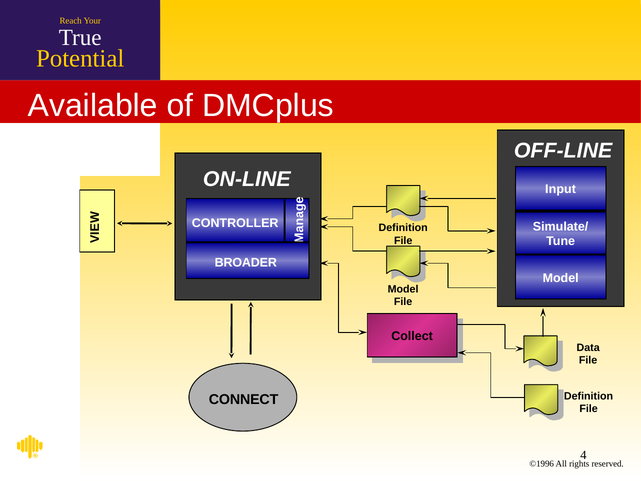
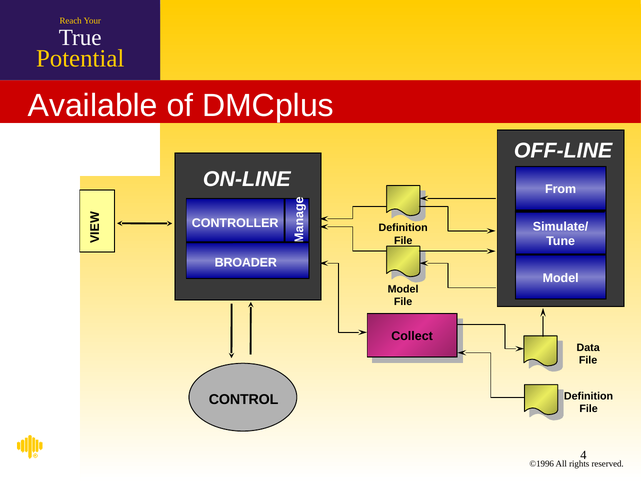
Input: Input -> From (561, 189)
CONNECT: CONNECT -> CONTROL (244, 399)
